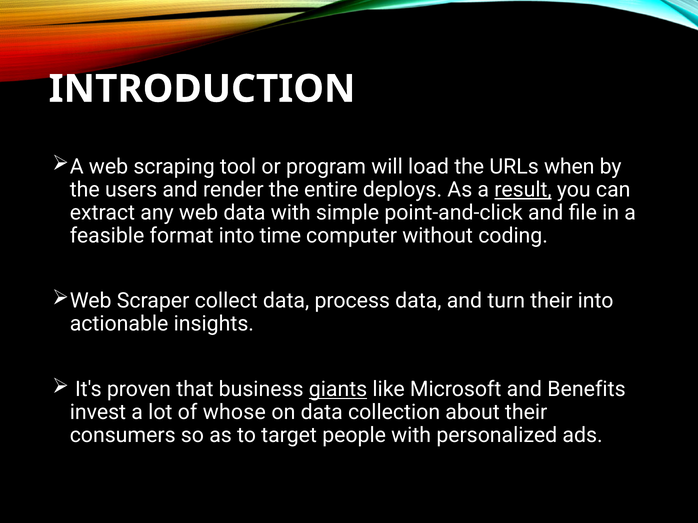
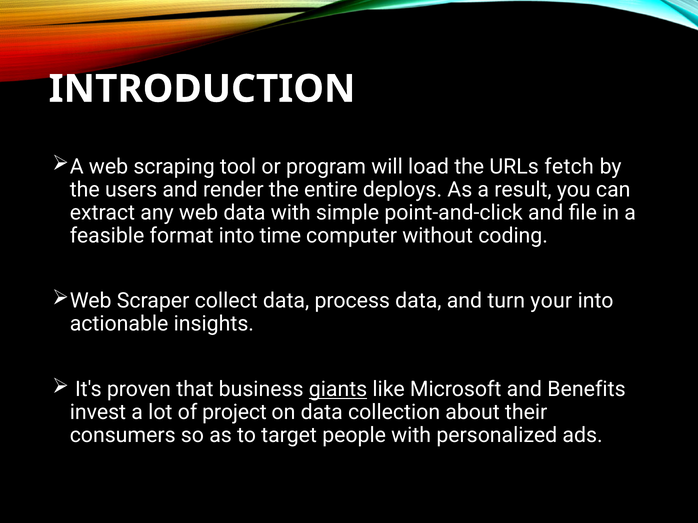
when: when -> fetch (569, 167)
result underline: present -> none (523, 190)
turn their: their -> your (551, 301)
whose: whose -> project (235, 413)
